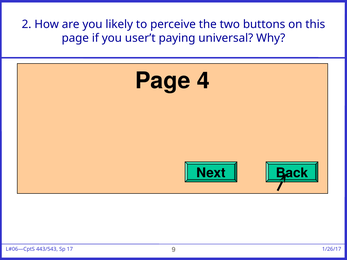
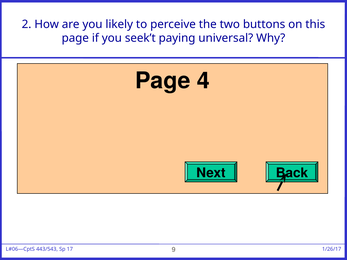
user’t: user’t -> seek’t (140, 38)
